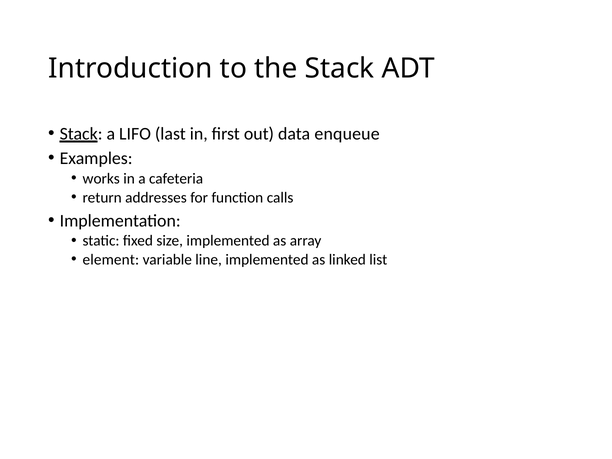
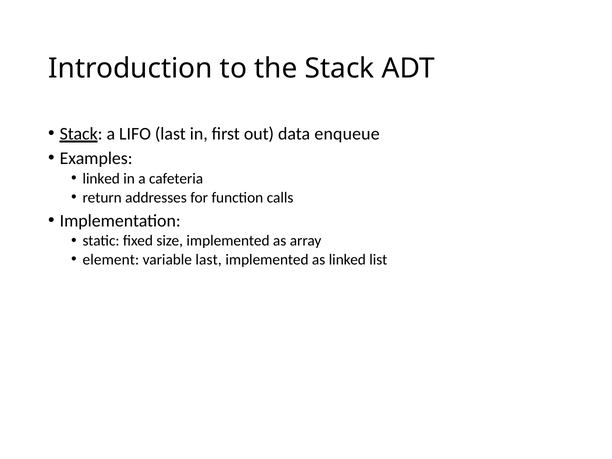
works: works -> linked (101, 179)
variable line: line -> last (209, 260)
